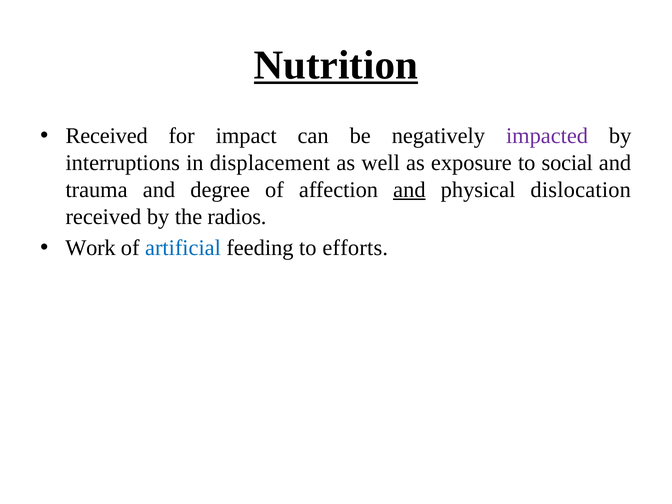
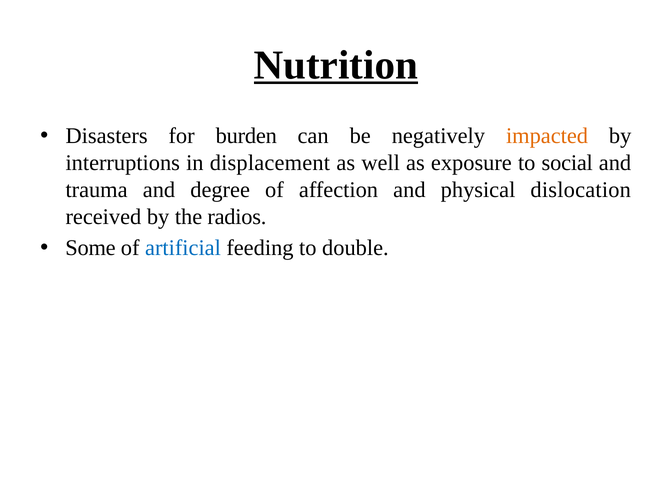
Received: Received -> Disasters (107, 136)
impact: impact -> burden (246, 136)
impacted colour: purple -> orange (547, 136)
and underline: present -> none (409, 190)
Work: Work -> Some (90, 248)
efforts: efforts -> double (355, 248)
